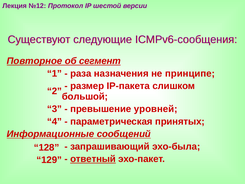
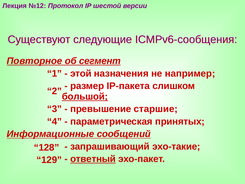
раза: раза -> этой (81, 73)
принципе: принципе -> например (190, 73)
большой underline: none -> present (85, 96)
уровней: уровней -> старшие (156, 109)
эхо-была: эхо-была -> эхо-такие (176, 146)
